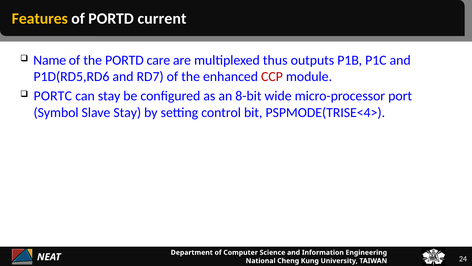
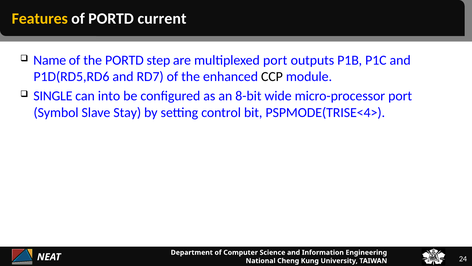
care: care -> step (158, 60)
multiplexed thus: thus -> port (275, 60)
CCP colour: red -> black (272, 77)
PORTC: PORTC -> SINGLE (53, 96)
can stay: stay -> into (109, 96)
